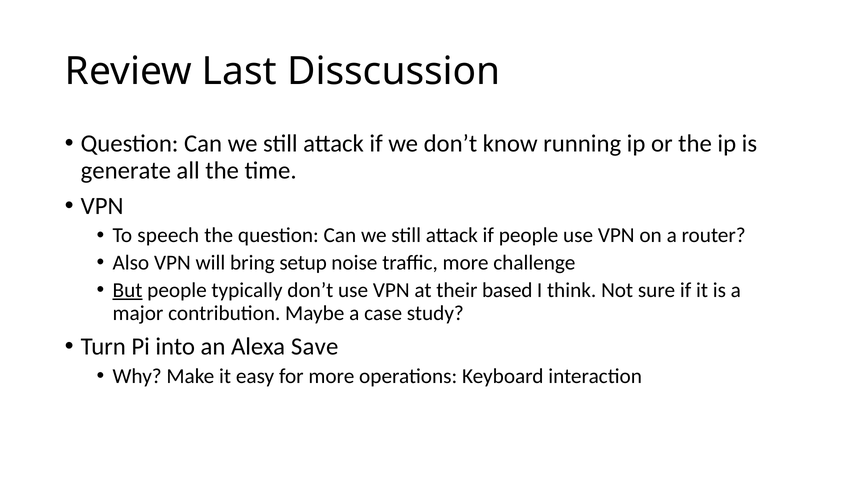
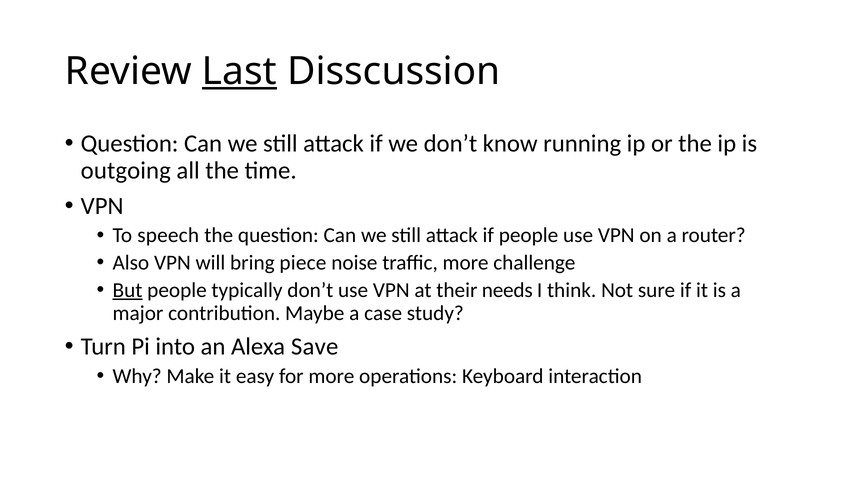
Last underline: none -> present (239, 71)
generate: generate -> outgoing (126, 170)
setup: setup -> piece (303, 263)
based: based -> needs (507, 290)
